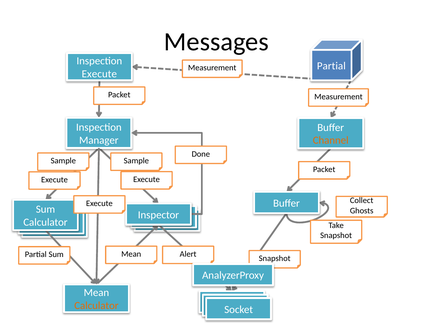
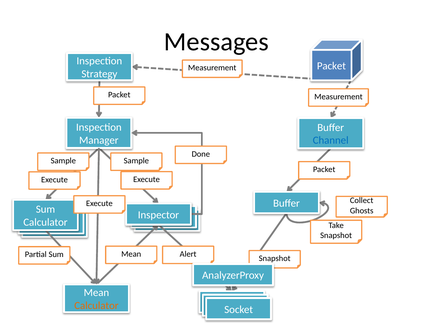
Partial: Partial -> Packet (331, 66)
Execute: Execute -> Strategy (99, 74)
Channel colour: orange -> blue (331, 141)
